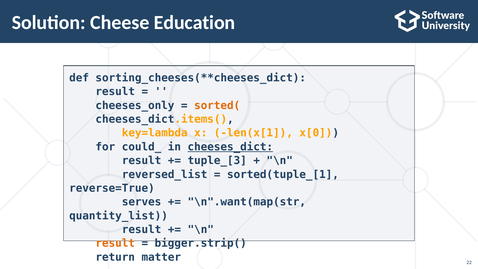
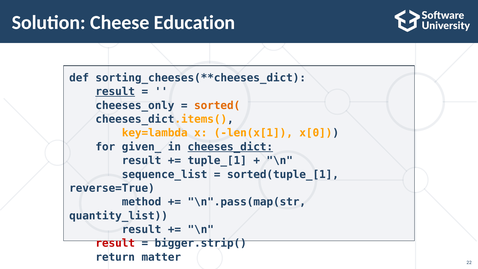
result underline: none -> present (115, 92)
could_: could_ -> given_ (142, 147)
tuple_[3: tuple_[3 -> tuple_[1 (217, 161)
reversed_list: reversed_list -> sequence_list (165, 174)
serves: serves -> method (142, 202)
\n".want(map(str: \n".want(map(str -> \n".pass(map(str (247, 202)
result colour: orange -> red (115, 243)
